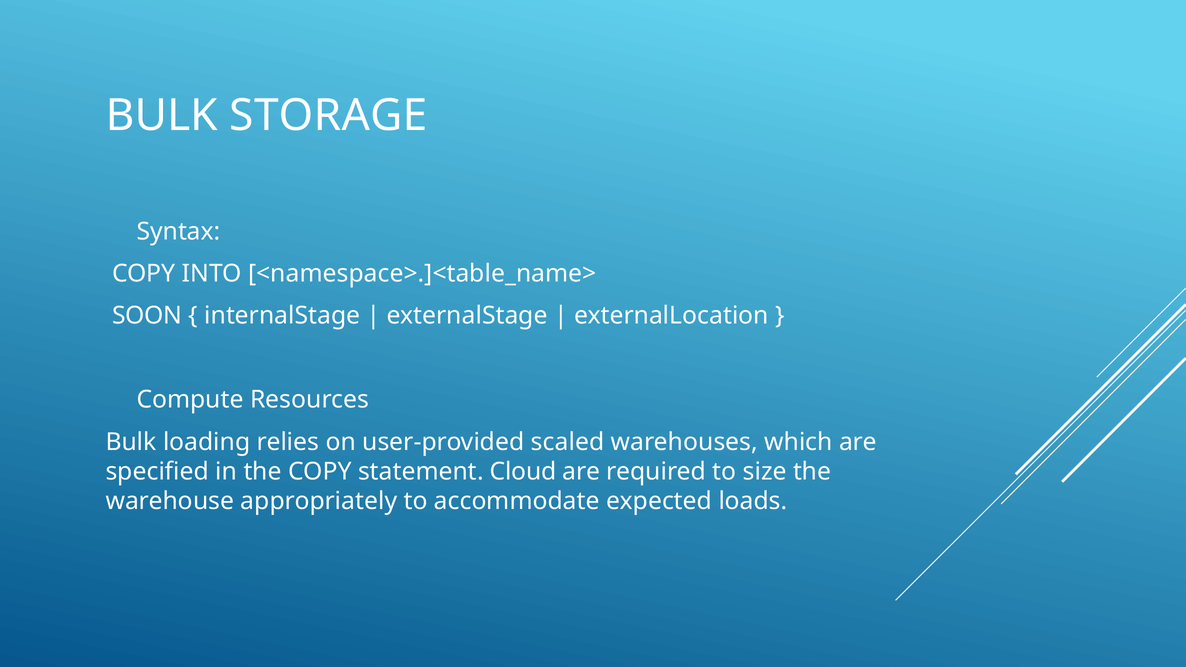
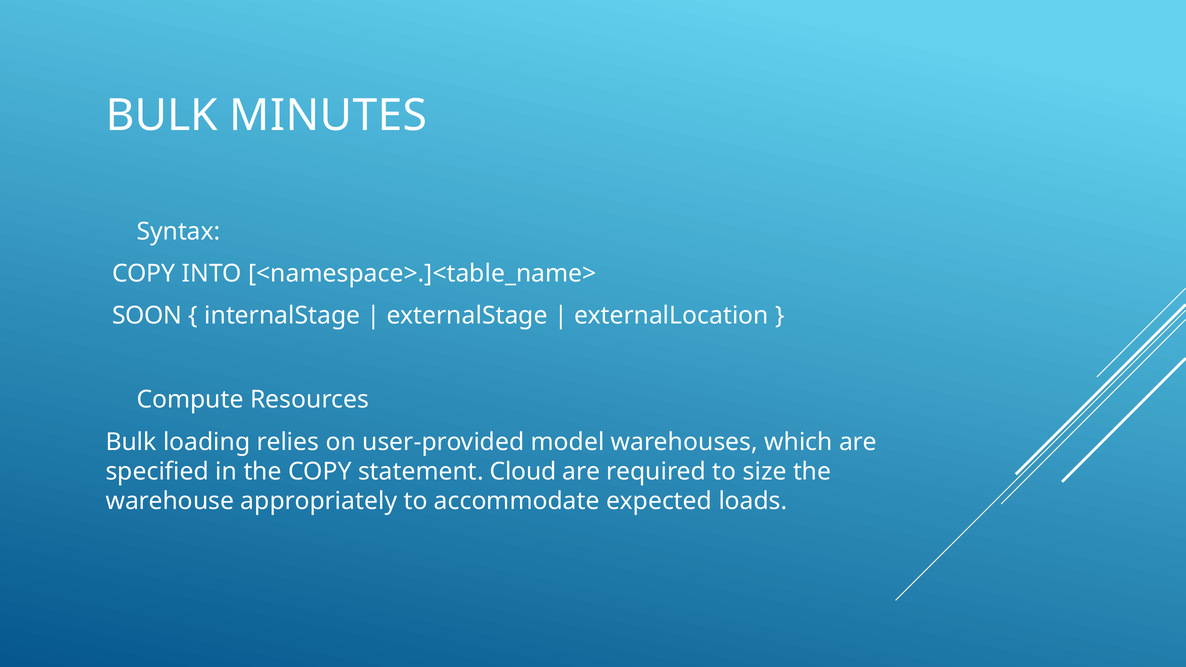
STORAGE: STORAGE -> MINUTES (328, 116)
scaled: scaled -> model (568, 442)
